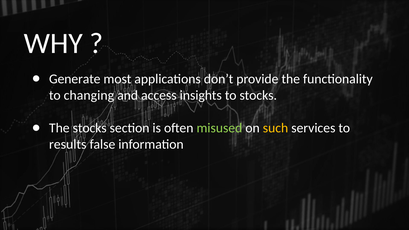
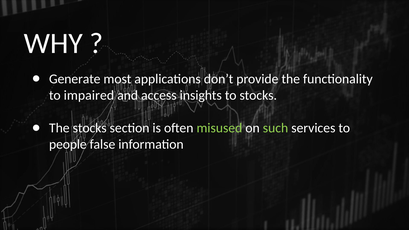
changing: changing -> impaired (89, 95)
such colour: yellow -> light green (276, 128)
results: results -> people (68, 144)
